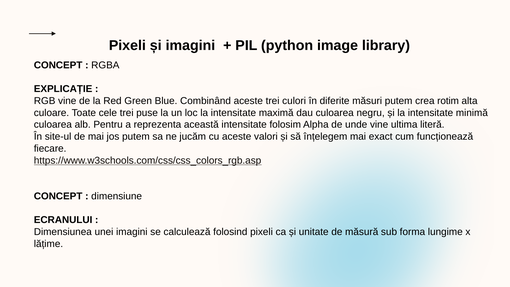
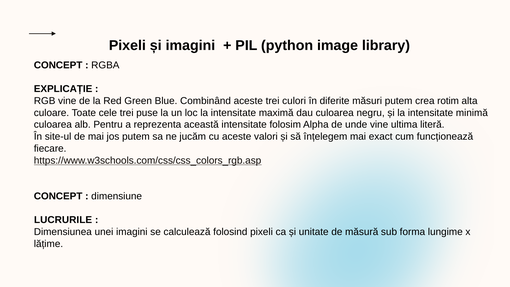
ECRANULUI: ECRANULUI -> LUCRURILE (63, 220)
